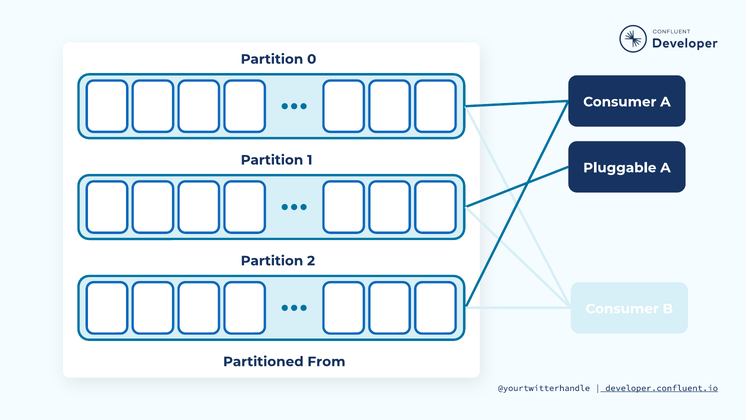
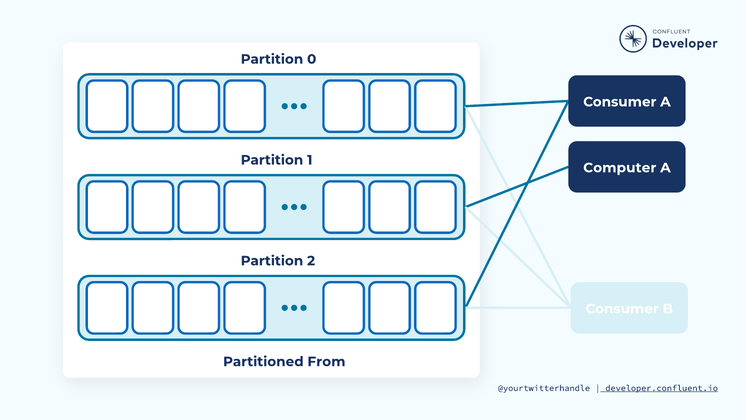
Pluggable: Pluggable -> Computer (620, 168)
